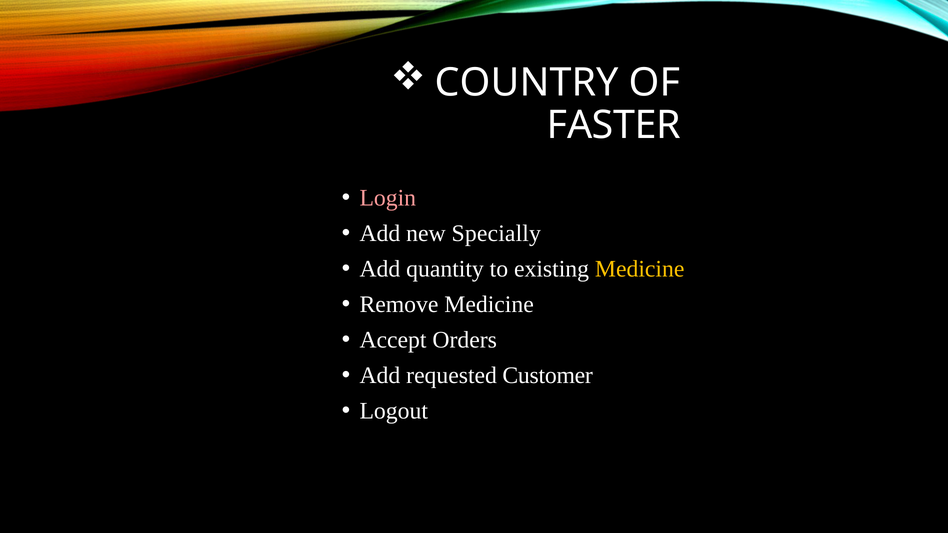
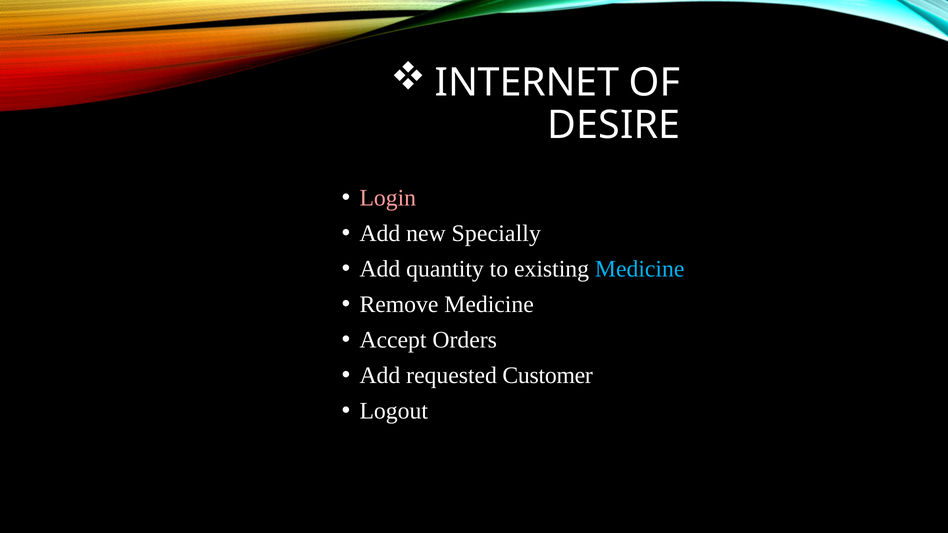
COUNTRY: COUNTRY -> INTERNET (527, 83)
FASTER: FASTER -> DESIRE (614, 125)
Medicine colour: yellow -> light blue (640, 269)
